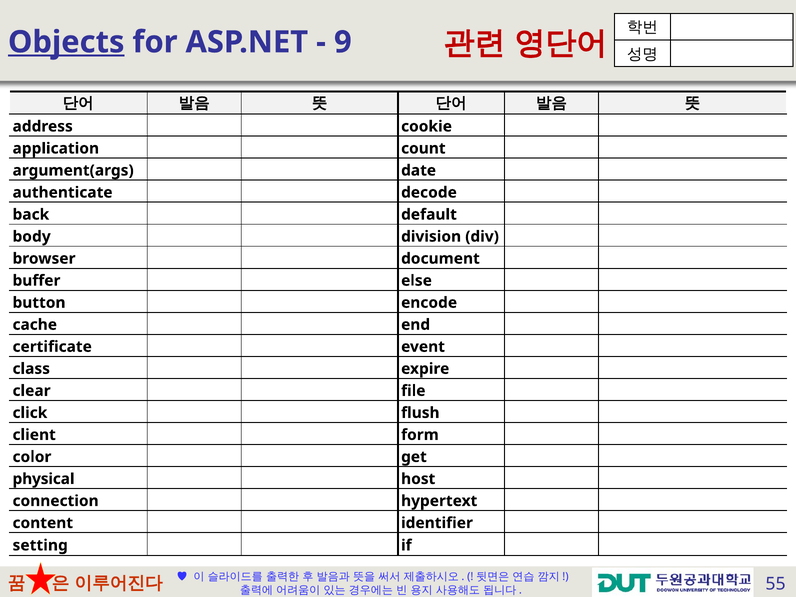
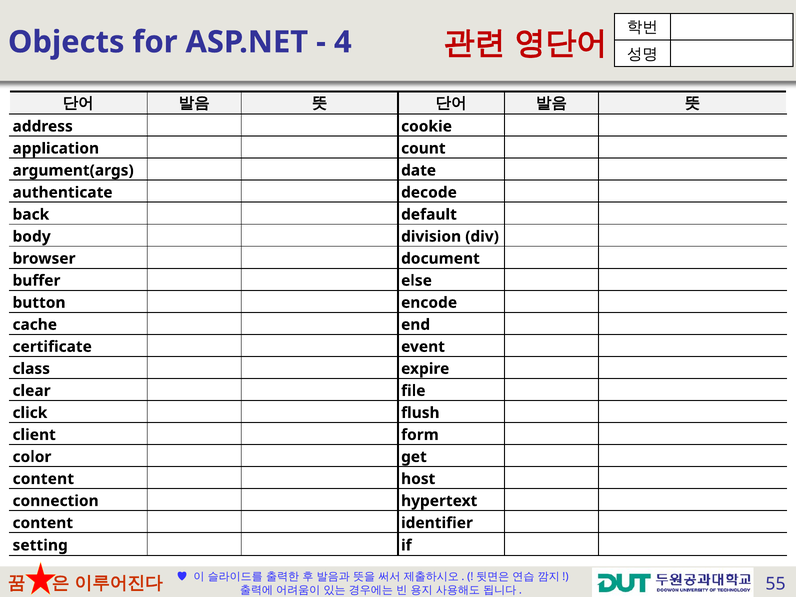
Objects underline: present -> none (66, 42)
9: 9 -> 4 (343, 42)
physical: physical -> content (43, 479)
